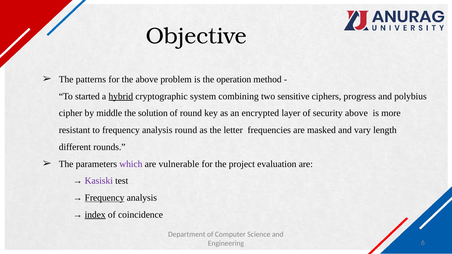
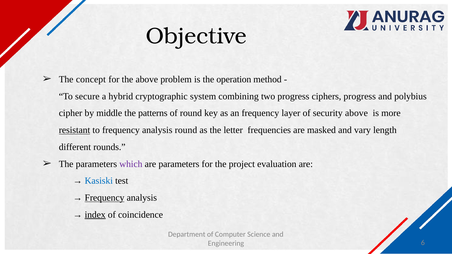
patterns: patterns -> concept (91, 79)
started: started -> secure (87, 96)
hybrid underline: present -> none (121, 96)
two sensitive: sensitive -> progress (293, 96)
solution: solution -> patterns (153, 113)
an encrypted: encrypted -> frequency (260, 113)
resistant underline: none -> present (74, 130)
are vulnerable: vulnerable -> parameters (179, 164)
Kasiski colour: purple -> blue (99, 181)
